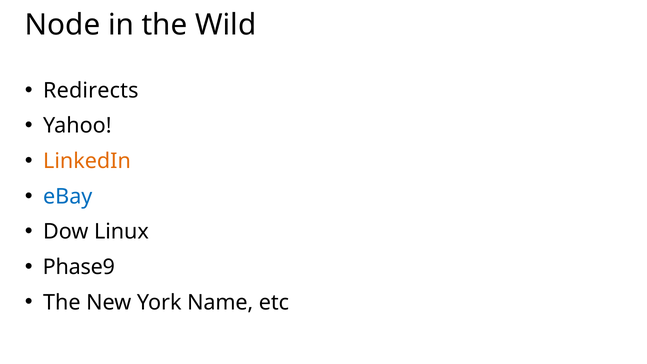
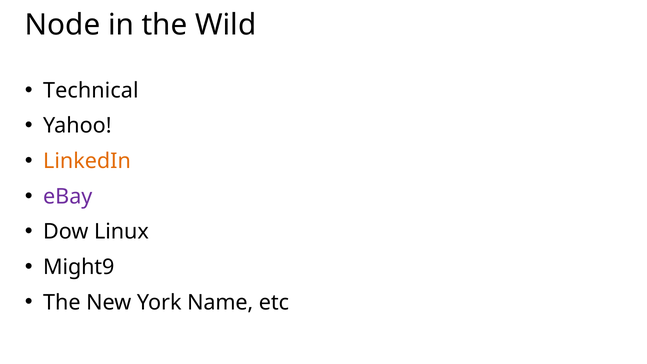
Redirects: Redirects -> Technical (91, 91)
eBay colour: blue -> purple (68, 196)
Phase9: Phase9 -> Might9 (79, 267)
